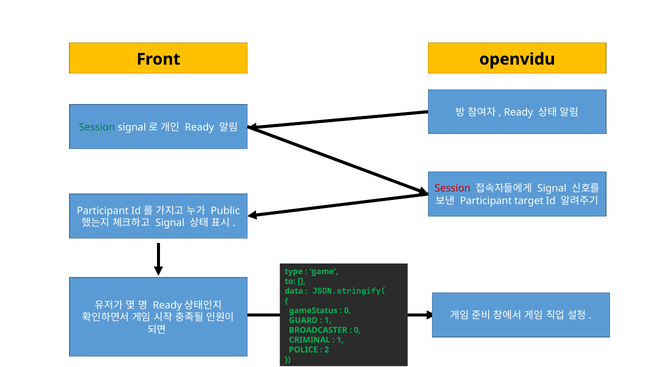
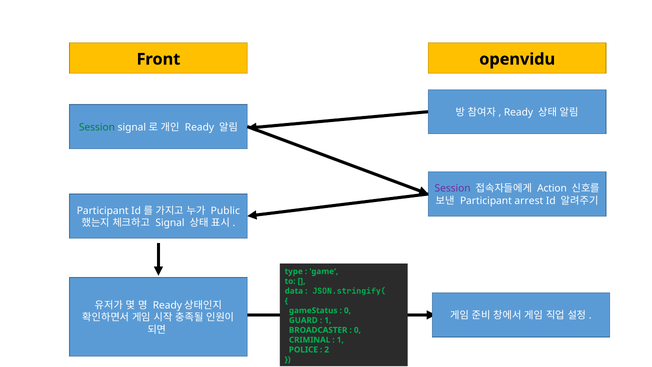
Session colour: red -> purple (453, 188)
Signal: Signal -> Action (552, 188)
target: target -> arrest (529, 201)
